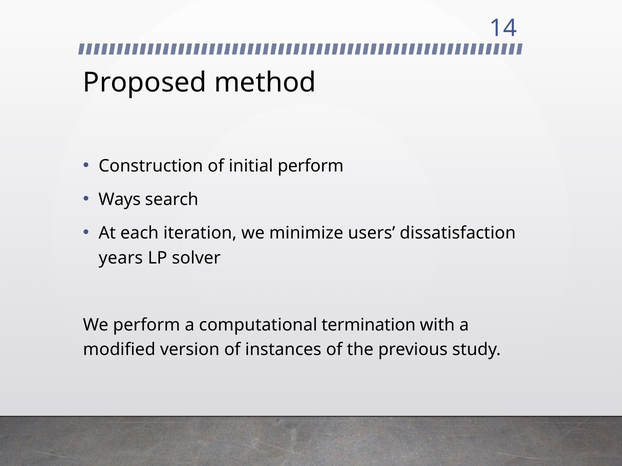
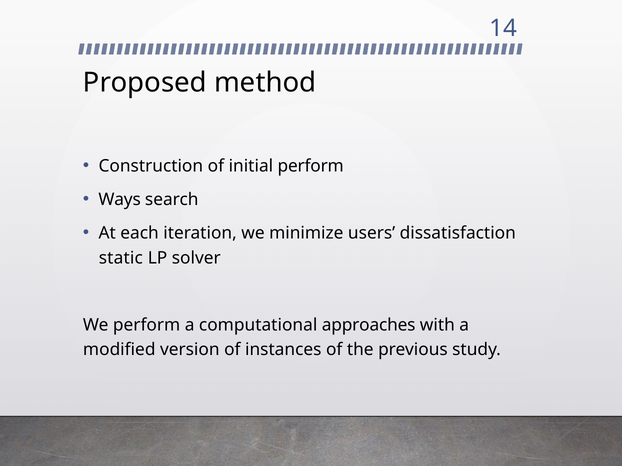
years: years -> static (121, 258)
termination: termination -> approaches (369, 325)
